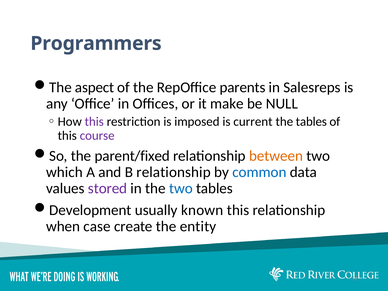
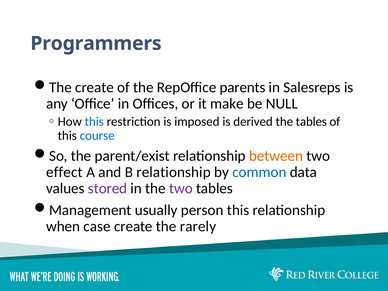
The aspect: aspect -> create (95, 87)
this colour: purple -> blue (94, 122)
current: current -> derived (253, 122)
course colour: purple -> blue (97, 136)
parent/fixed: parent/fixed -> parent/exist (132, 156)
which: which -> effect (64, 172)
two colour: blue -> purple (181, 189)
Development: Development -> Management (90, 210)
known: known -> person (202, 210)
entity: entity -> rarely (198, 226)
